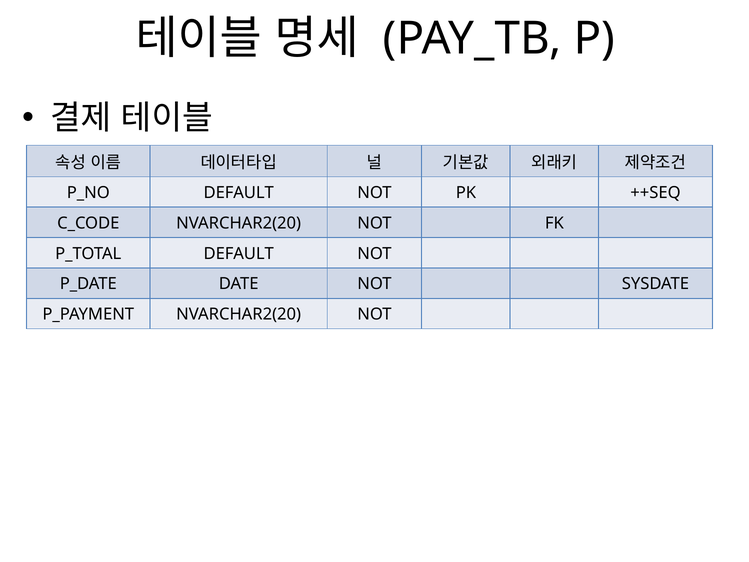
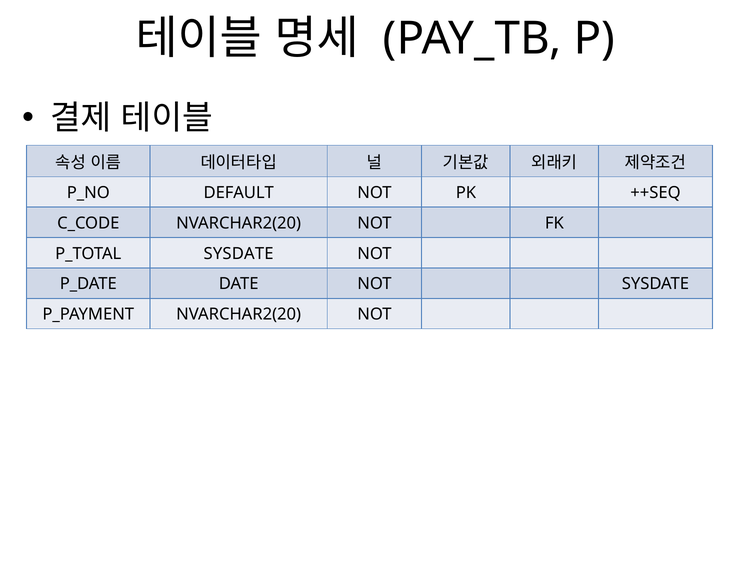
DEFAULT: DEFAULT -> SYSDATE (239, 253)
